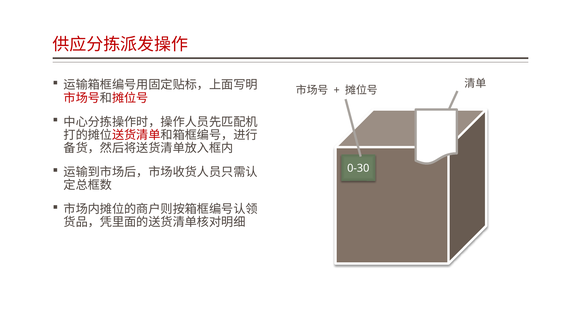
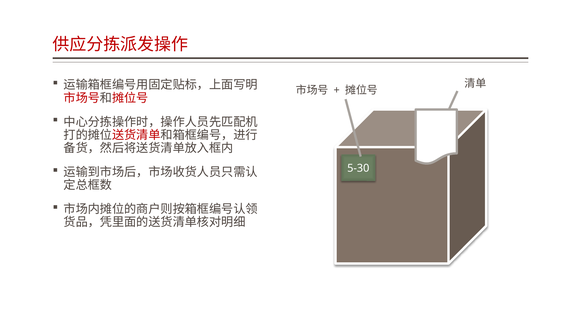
0-30: 0-30 -> 5-30 (358, 168)
